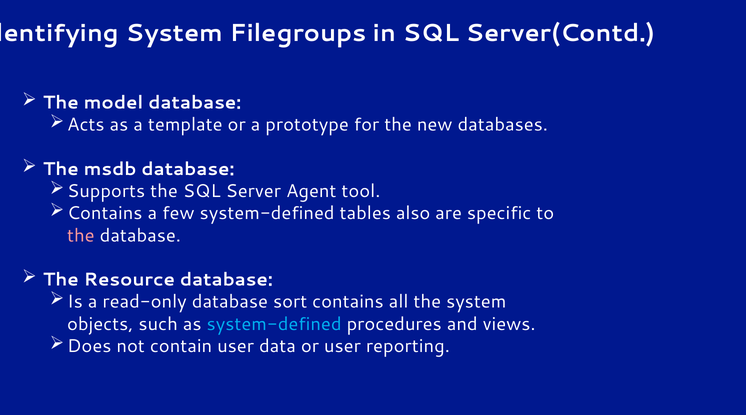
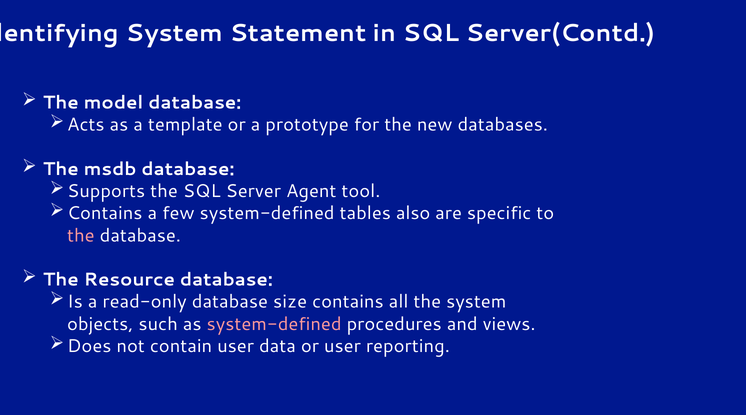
Filegroups: Filegroups -> Statement (298, 33)
sort: sort -> size (290, 301)
system-defined colour: light blue -> pink (274, 324)
